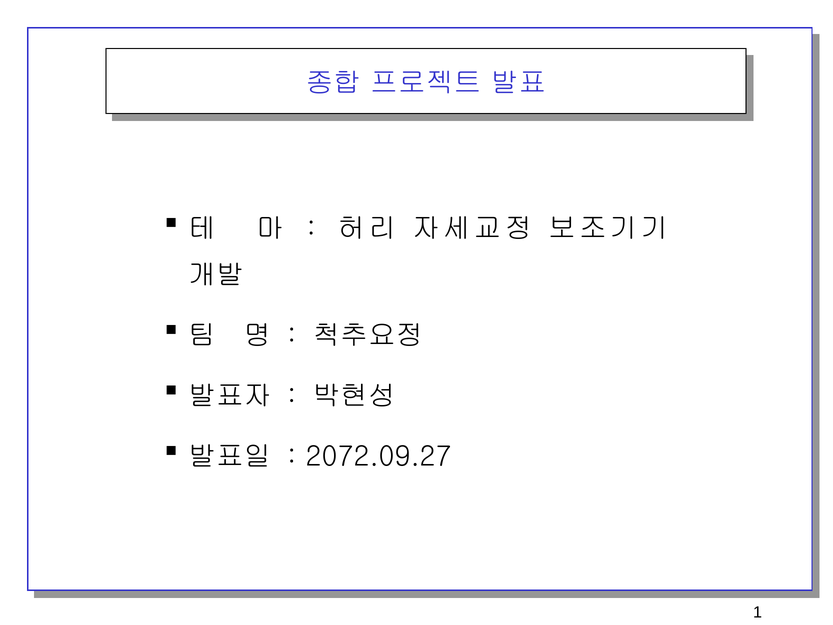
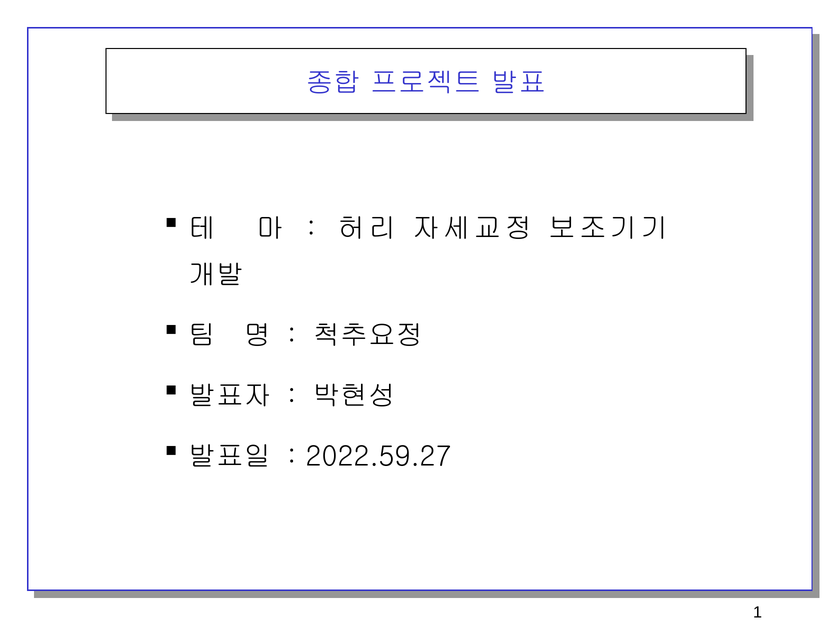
2072.09.27: 2072.09.27 -> 2022.59.27 (379, 456)
